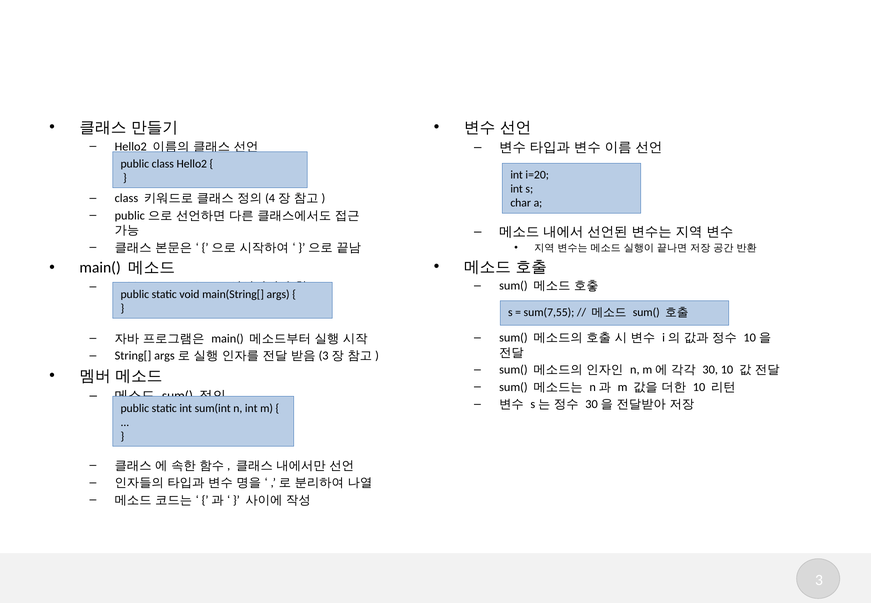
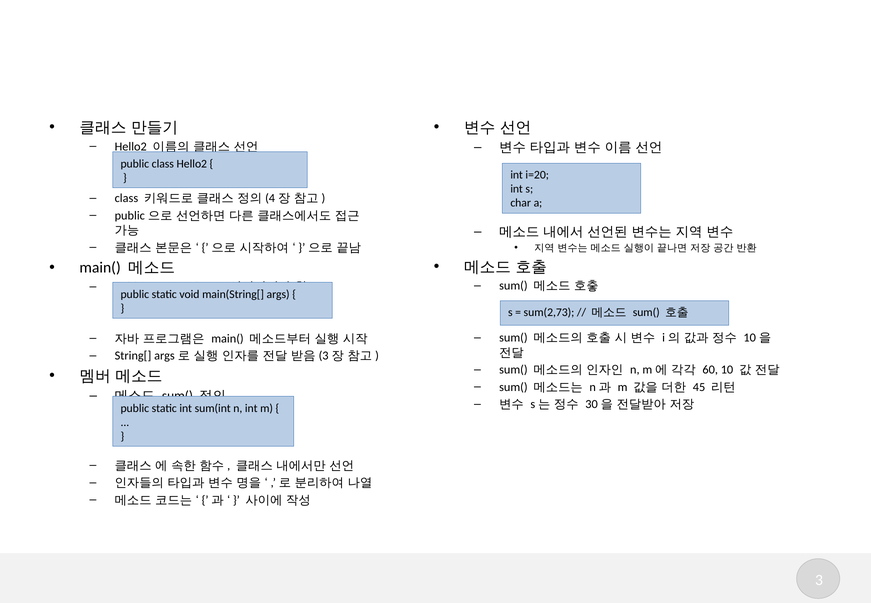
sum(7,55: sum(7,55 -> sum(2,73 (549, 313)
30: 30 -> 60 (710, 370)
10: 10 -> 45 (699, 387)
